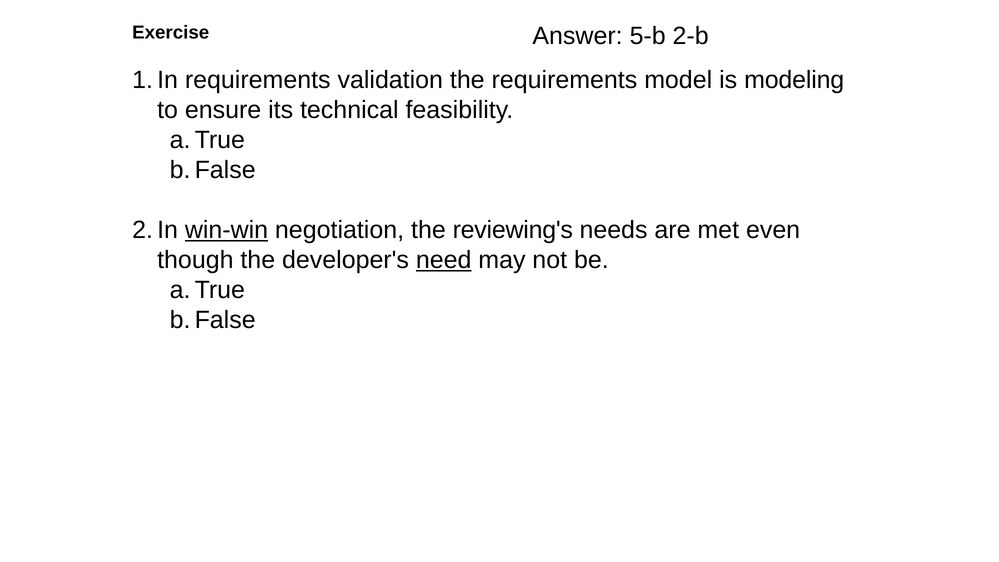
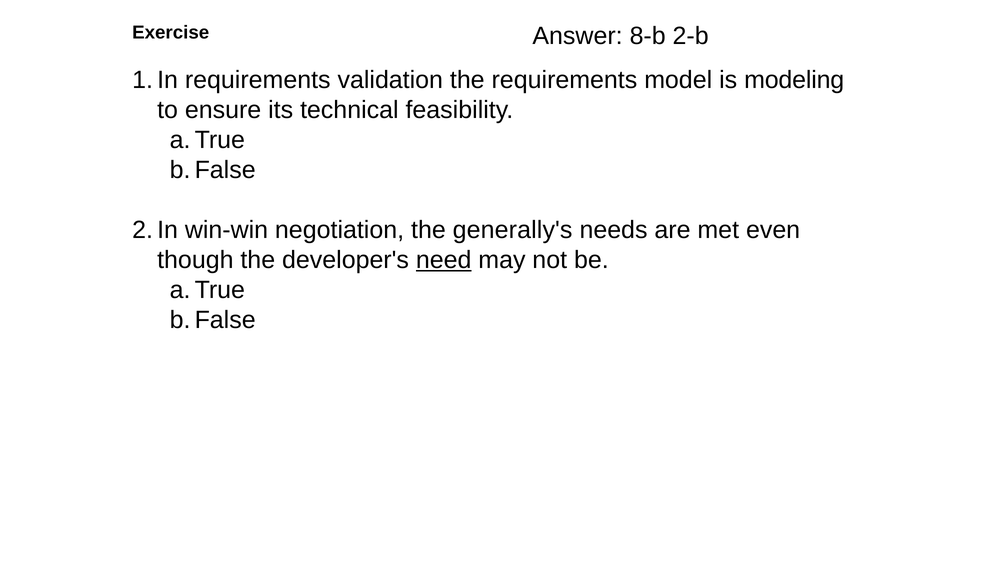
5-b: 5-b -> 8-b (648, 36)
win-win underline: present -> none (226, 230)
reviewing's: reviewing's -> generally's (513, 230)
